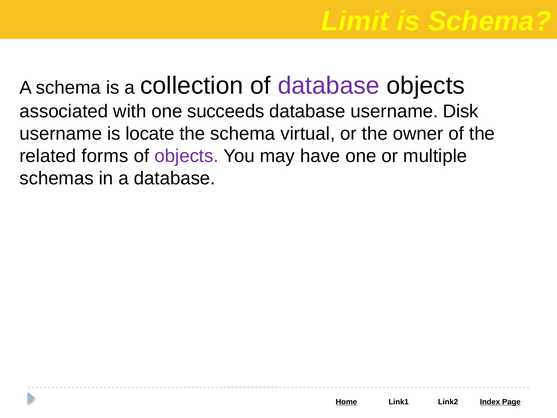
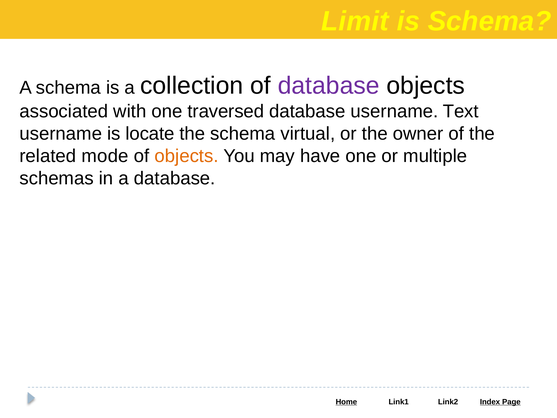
succeeds: succeeds -> traversed (226, 111)
Disk: Disk -> Text (461, 111)
forms: forms -> mode (105, 156)
objects colour: purple -> orange (187, 156)
